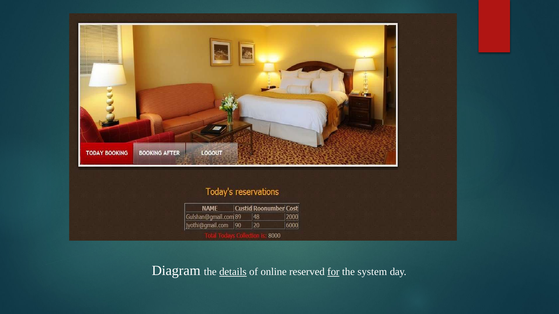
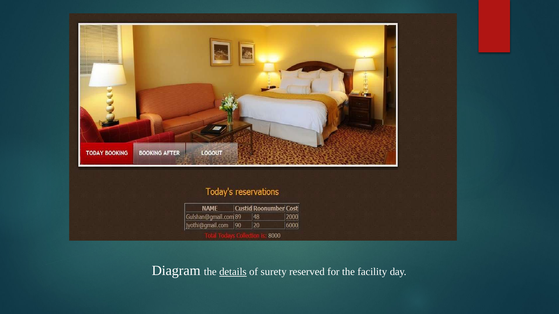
online: online -> surety (274, 272)
for underline: present -> none (333, 272)
system: system -> facility (372, 272)
